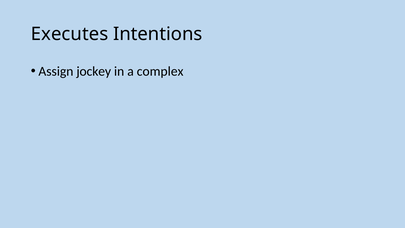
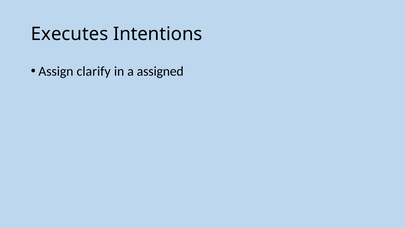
jockey: jockey -> clarify (94, 71)
complex: complex -> assigned (160, 71)
